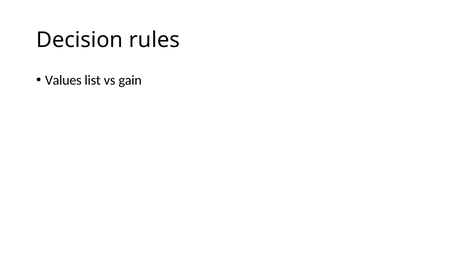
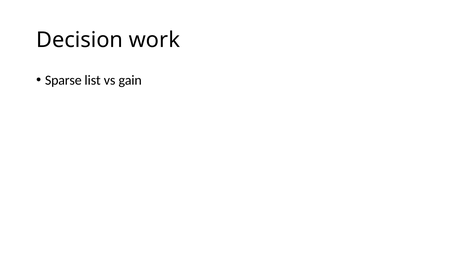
rules: rules -> work (154, 40)
Values: Values -> Sparse (63, 80)
